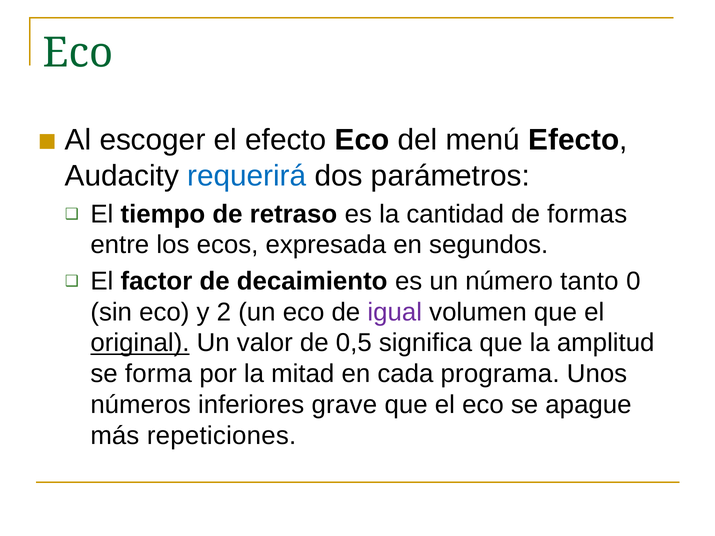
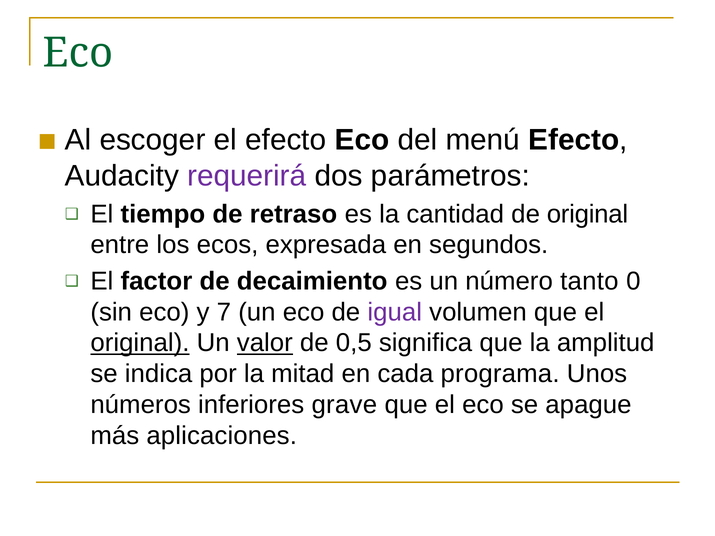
requerirá colour: blue -> purple (247, 176)
de formas: formas -> original (587, 214)
2: 2 -> 7 (224, 312)
valor underline: none -> present (265, 343)
forma: forma -> indica (159, 374)
repeticiones: repeticiones -> aplicaciones (222, 436)
